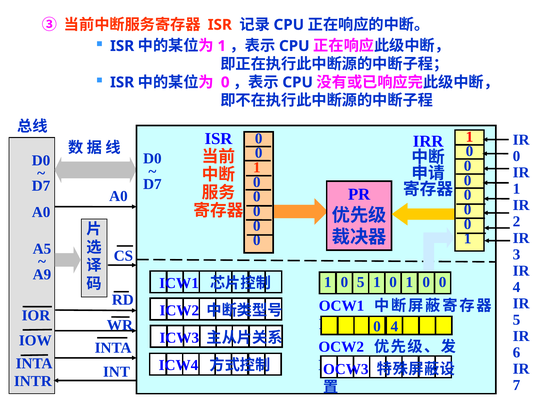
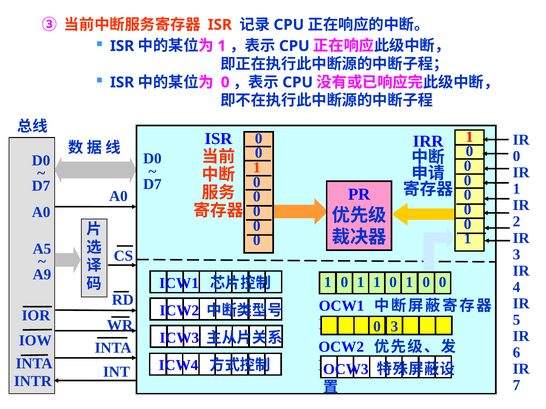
5: 5 -> 1 (361, 283)
0 4: 4 -> 3 (394, 327)
